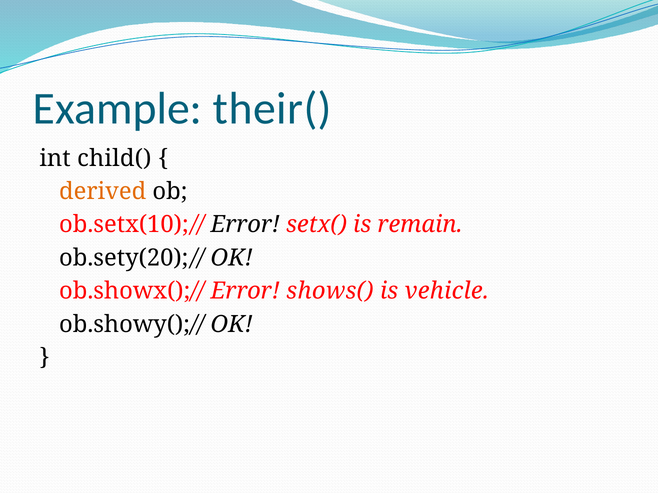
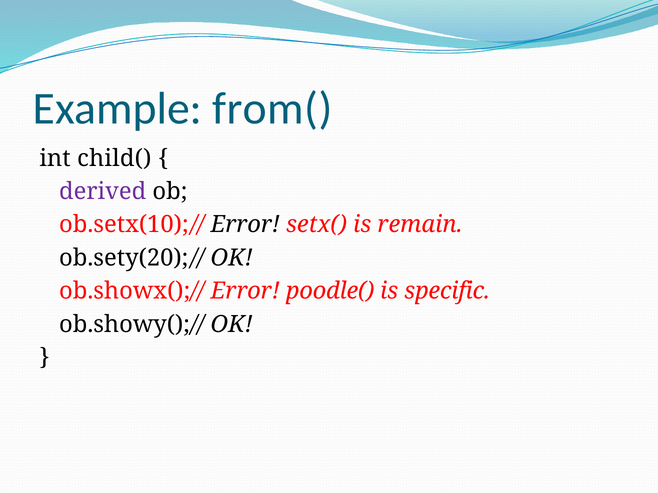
their(: their( -> from( (272, 109)
derived colour: orange -> purple (103, 192)
shows(: shows( -> poodle( (330, 291)
vehicle: vehicle -> specific (447, 291)
